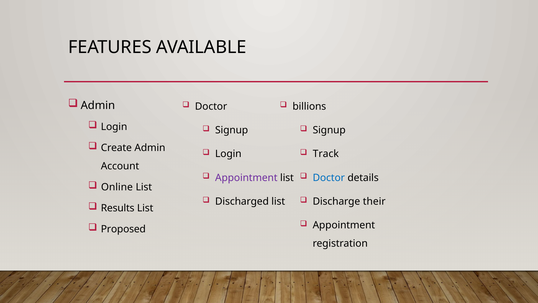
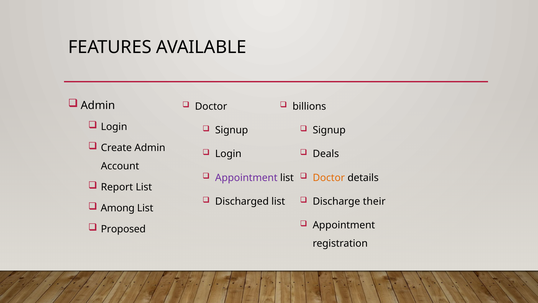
Track: Track -> Deals (326, 154)
Doctor colour: blue -> orange (329, 178)
Online: Online -> Report (117, 187)
Results: Results -> Among (118, 208)
